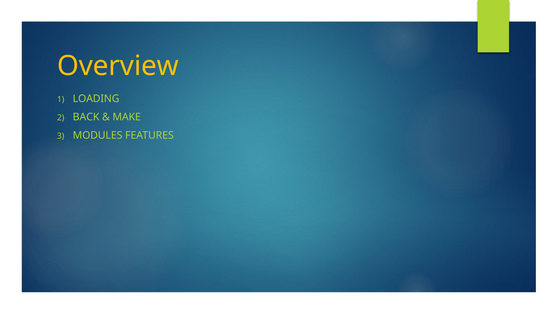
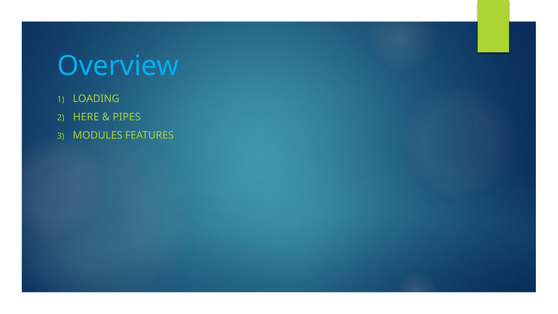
Overview colour: yellow -> light blue (118, 66)
BACK: BACK -> HERE (86, 117)
MAKE: MAKE -> PIPES (127, 117)
